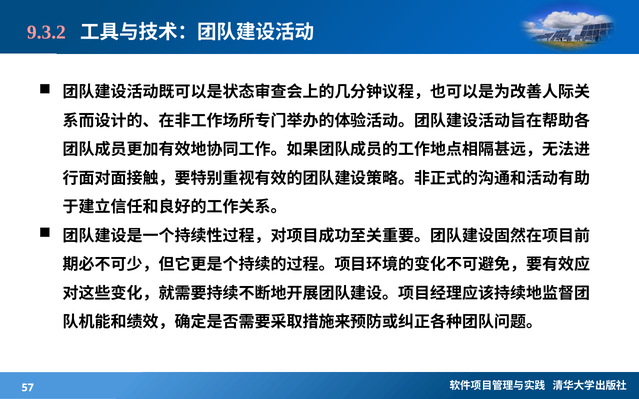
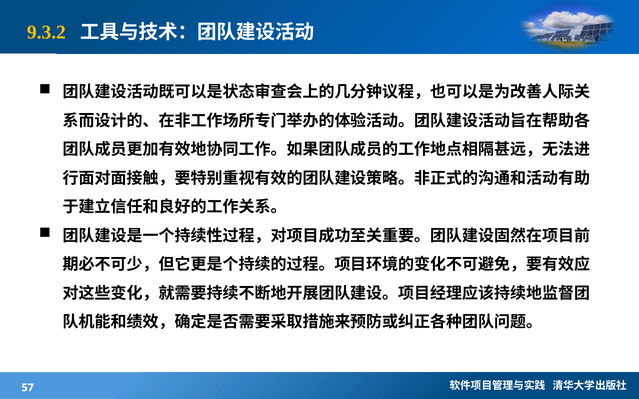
9.3.2 colour: pink -> yellow (46, 32)
